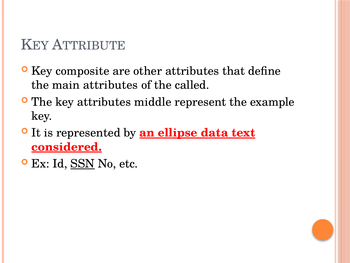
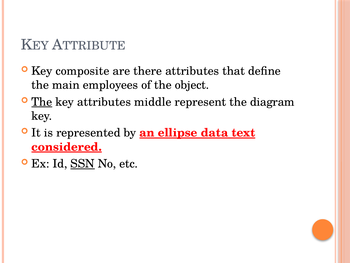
other: other -> there (148, 71)
main attributes: attributes -> employees (111, 85)
called: called -> object (192, 85)
The underline: none -> present (42, 102)
example: example -> diagram (272, 102)
